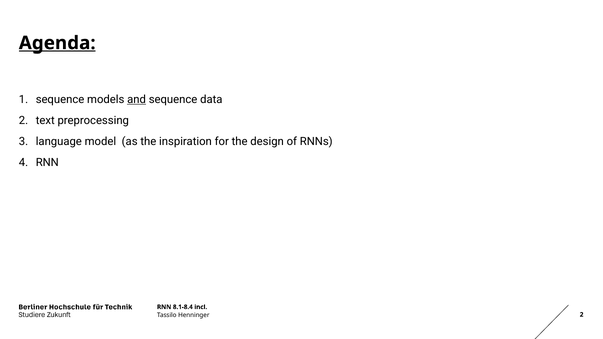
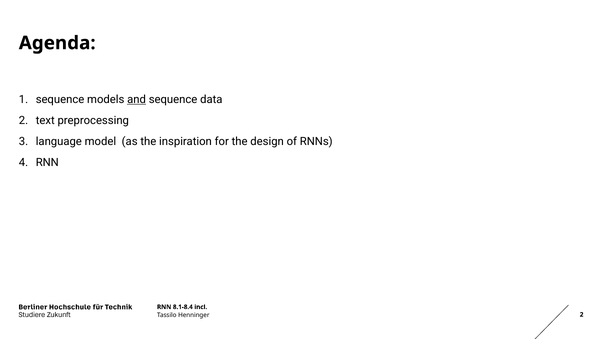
Agenda underline: present -> none (57, 43)
